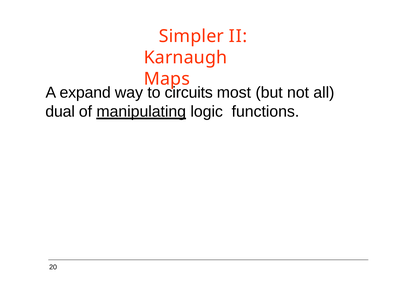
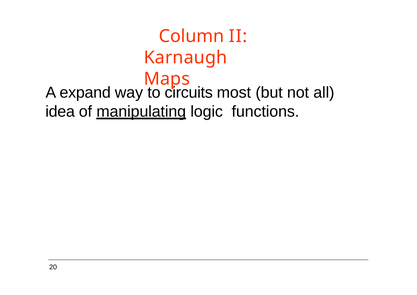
Simpler: Simpler -> Column (192, 36)
dual: dual -> idea (60, 111)
